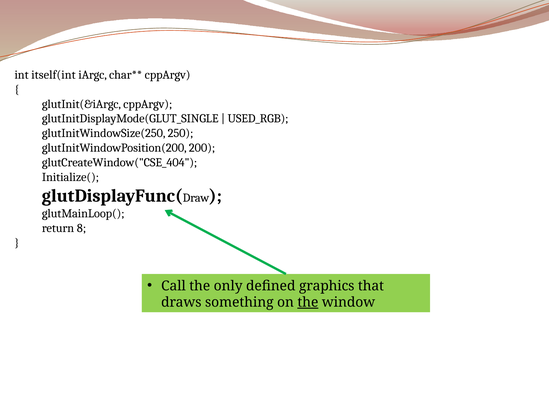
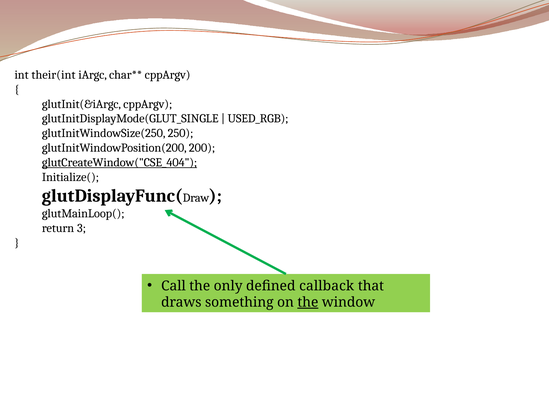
itself(int: itself(int -> their(int (53, 75)
glutCreateWindow("CSE_404 underline: none -> present (120, 163)
8: 8 -> 3 (82, 229)
graphics: graphics -> callback (327, 286)
